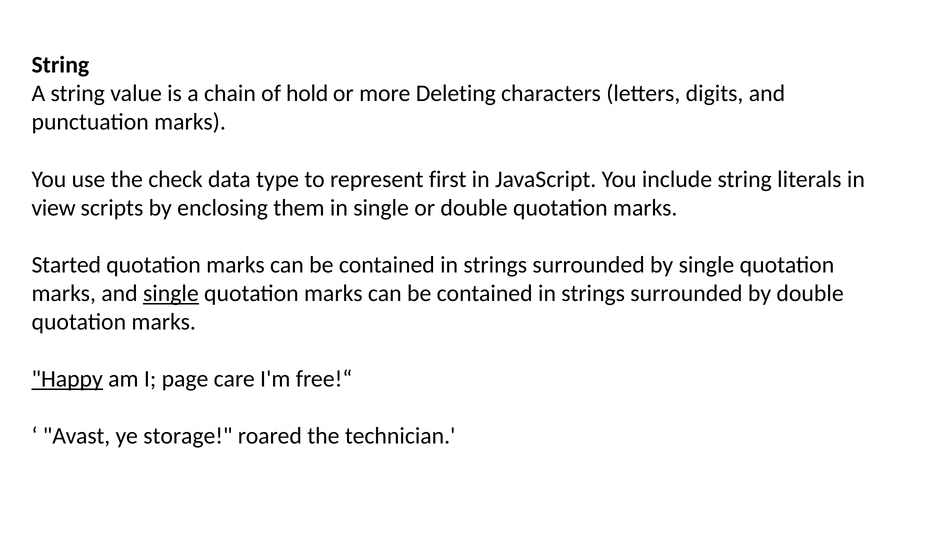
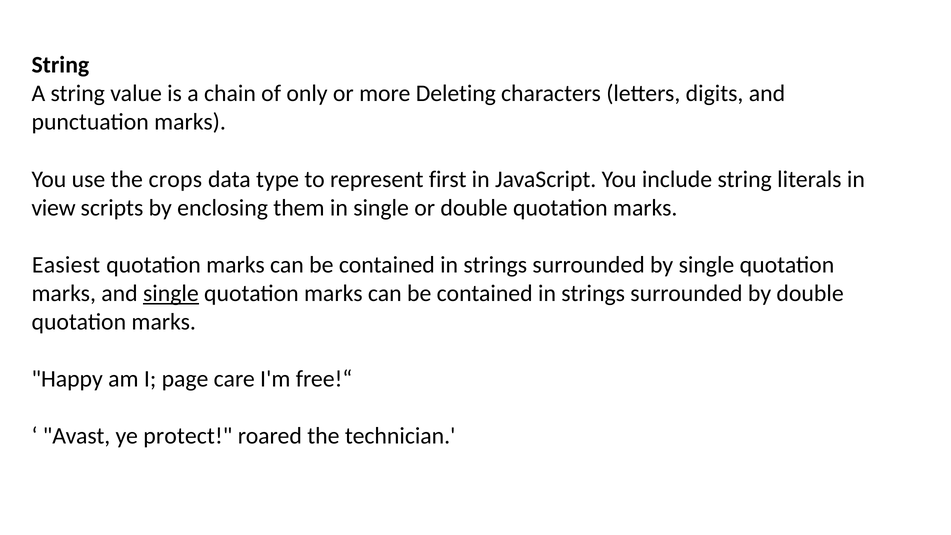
hold: hold -> only (307, 94)
check: check -> crops (175, 179)
Started: Started -> Easiest (66, 265)
Happy underline: present -> none (67, 379)
storage: storage -> protect (188, 436)
